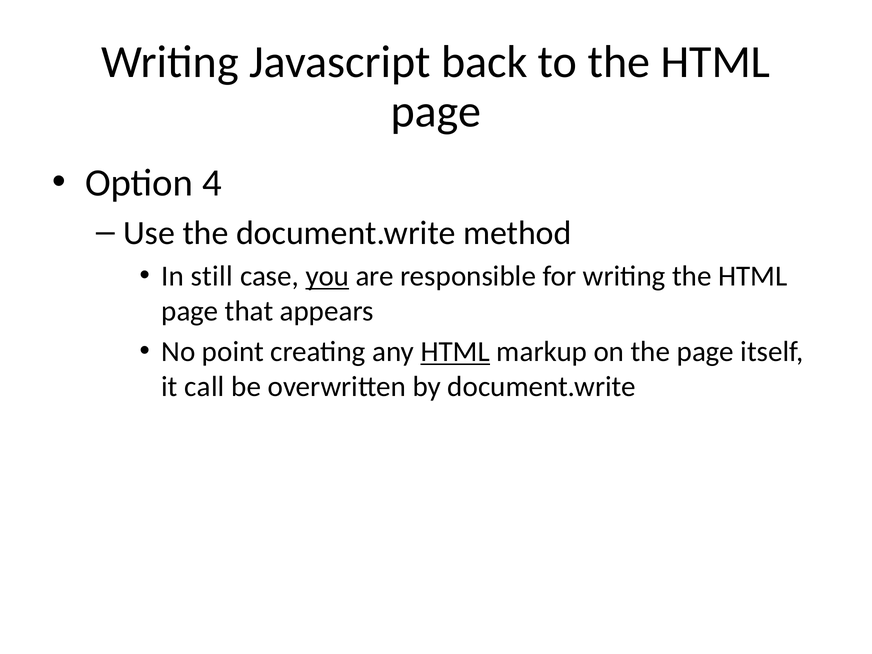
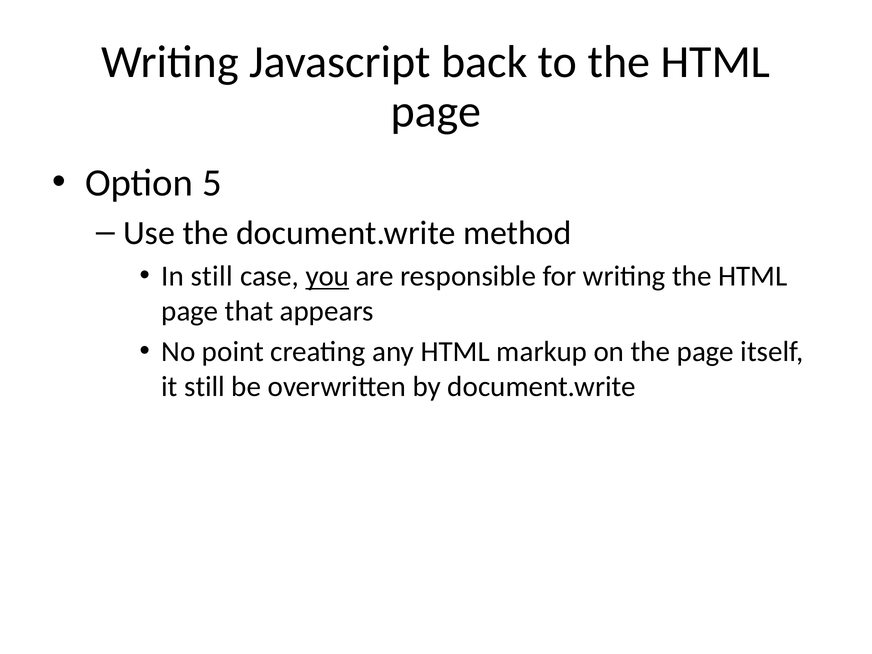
4: 4 -> 5 (212, 183)
HTML underline: present -> none (455, 352)
it call: call -> still (205, 387)
